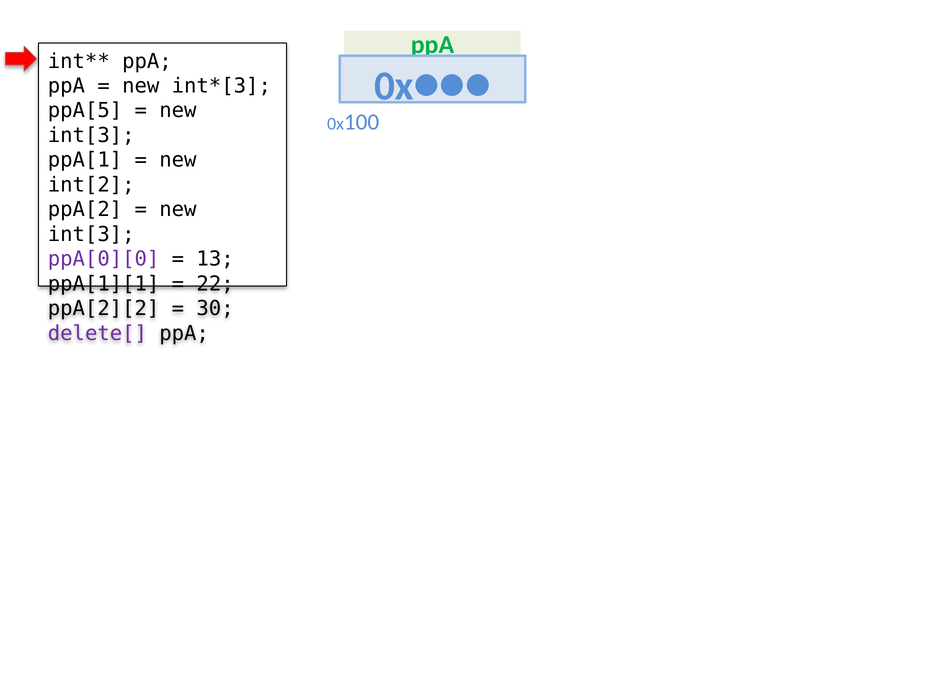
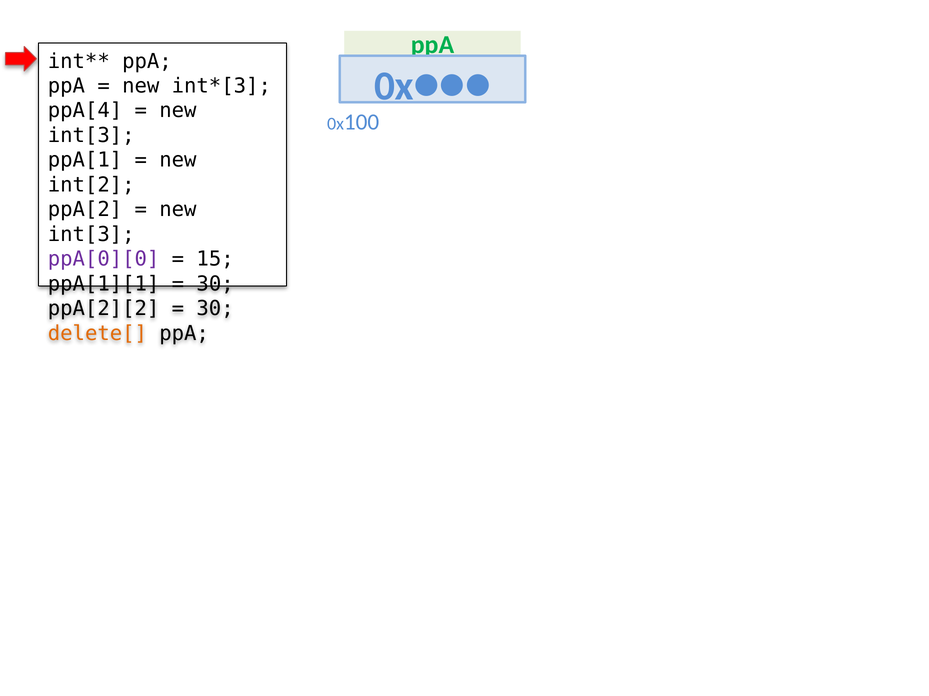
ppA[5: ppA[5 -> ppA[4 (85, 111)
13: 13 -> 15 (215, 259)
22: 22 -> 30 (215, 284)
delete[ colour: purple -> orange (97, 334)
